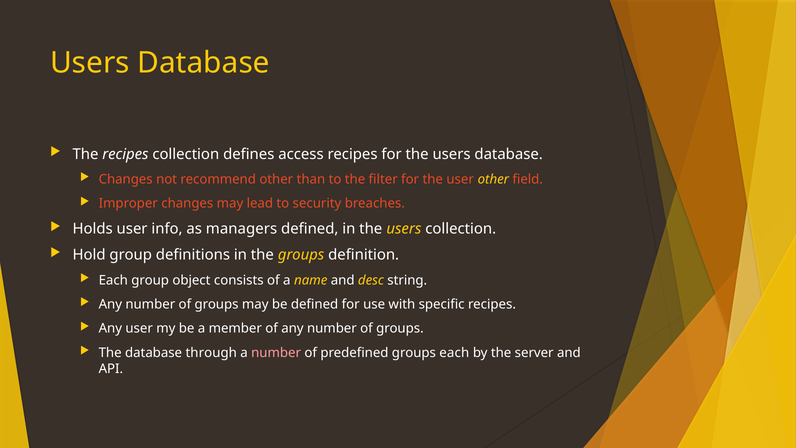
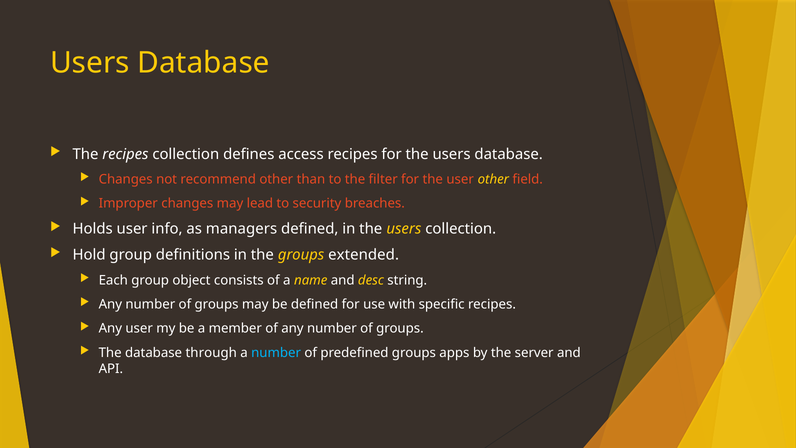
definition: definition -> extended (364, 255)
number colour: pink -> light blue (276, 353)
groups each: each -> apps (454, 353)
